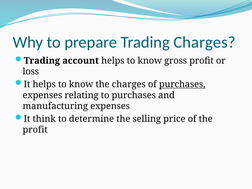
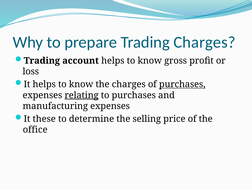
relating underline: none -> present (82, 95)
think: think -> these (44, 119)
profit: profit -> office (35, 130)
